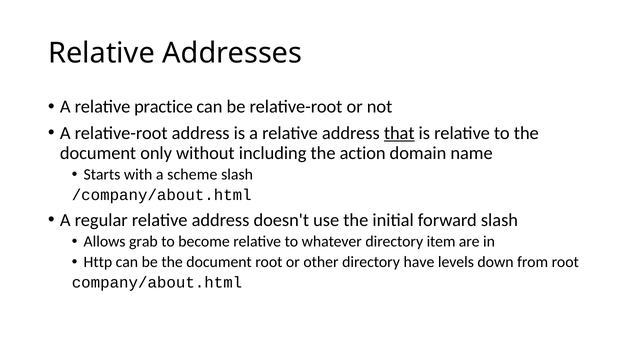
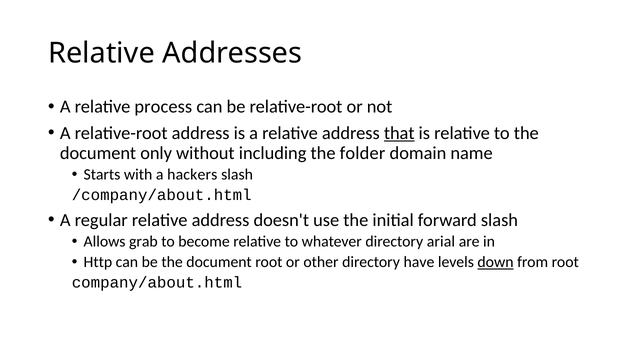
practice: practice -> process (163, 107)
action: action -> folder (362, 153)
scheme: scheme -> hackers (192, 175)
item: item -> arial (441, 242)
down underline: none -> present (496, 262)
